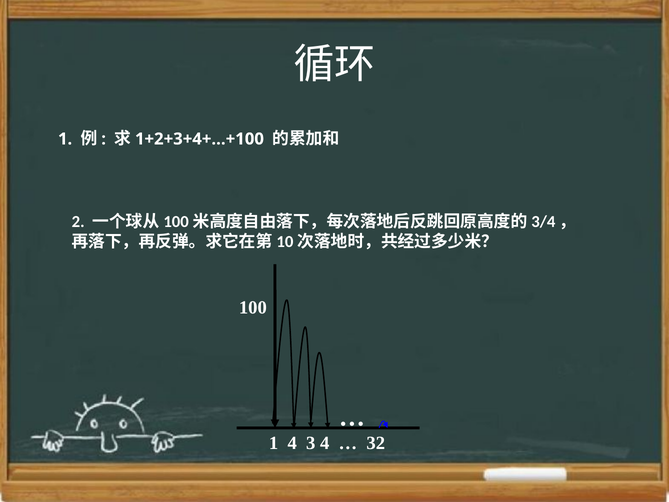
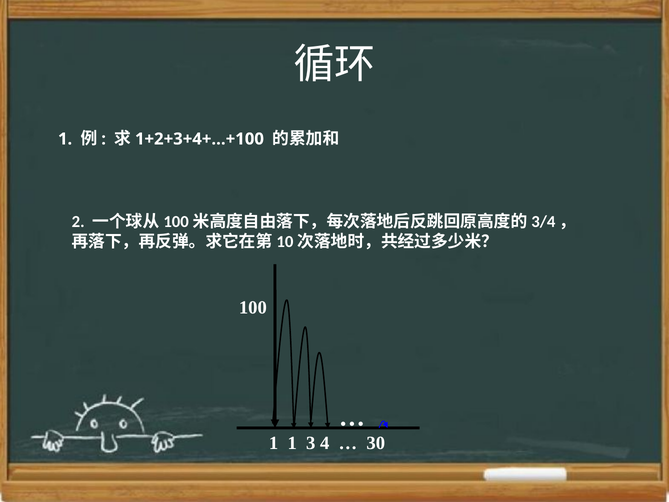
1 4: 4 -> 1 (292, 443)
32: 32 -> 30 (376, 443)
